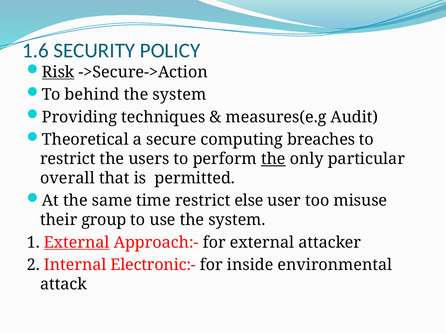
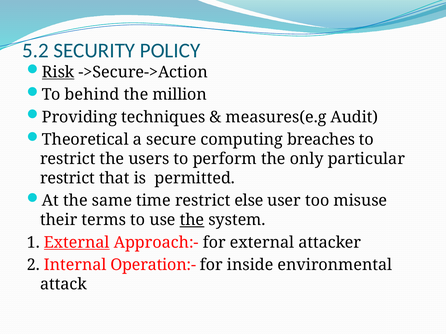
1.6: 1.6 -> 5.2 (36, 51)
system: system -> million (180, 95)
the underline: present -> none (273, 159)
overall: overall -> restrict (67, 178)
group: group -> terms (104, 220)
the underline: none -> present (192, 220)
Electronic:-: Electronic:- -> Operation:- (153, 265)
